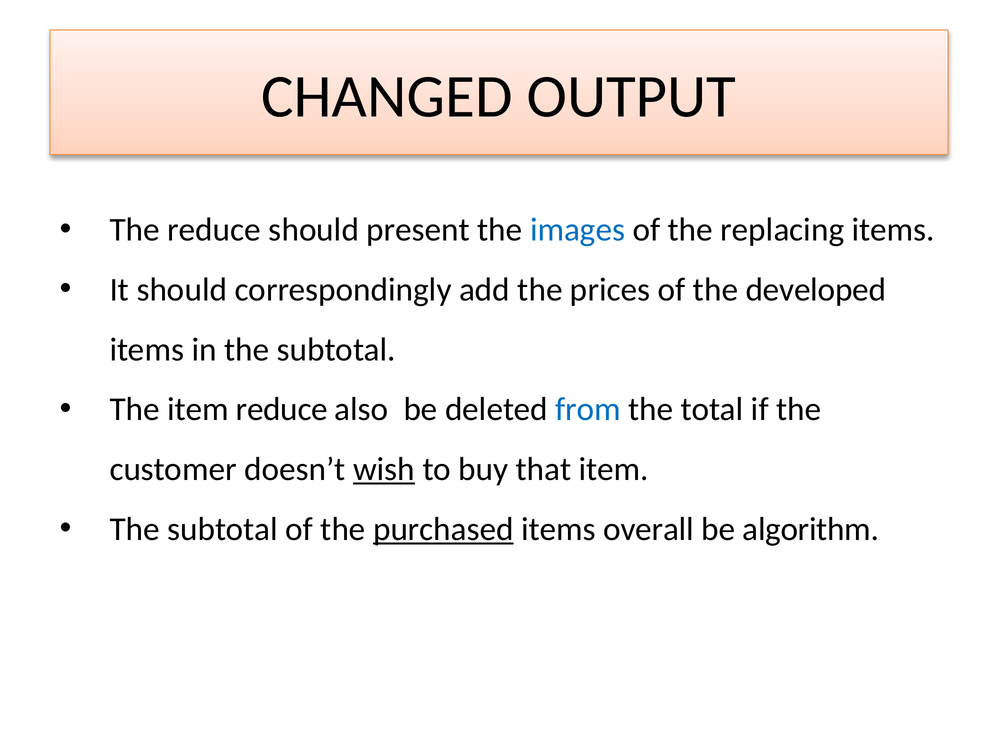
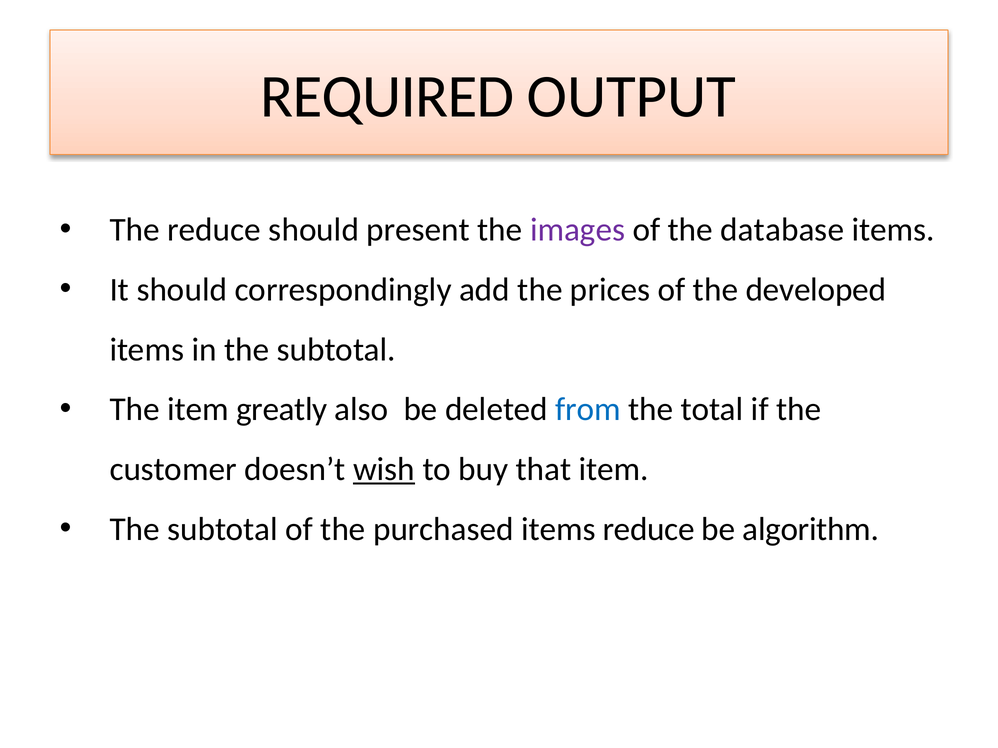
CHANGED: CHANGED -> REQUIRED (387, 97)
images colour: blue -> purple (578, 230)
replacing: replacing -> database (782, 230)
item reduce: reduce -> greatly (282, 410)
purchased underline: present -> none (443, 530)
items overall: overall -> reduce (649, 530)
